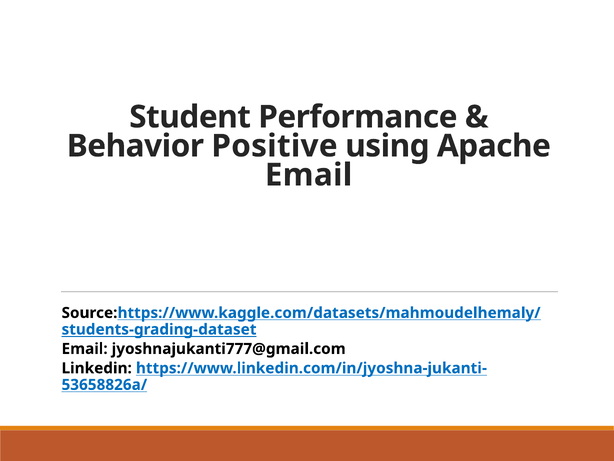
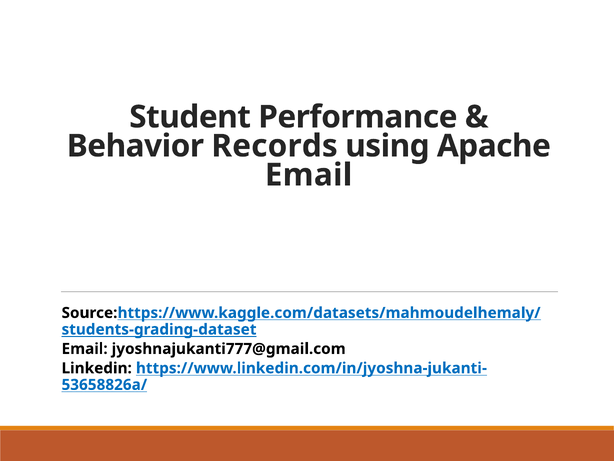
Positive: Positive -> Records (275, 146)
